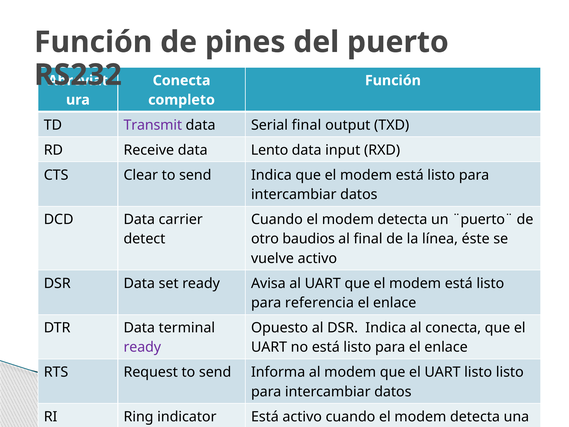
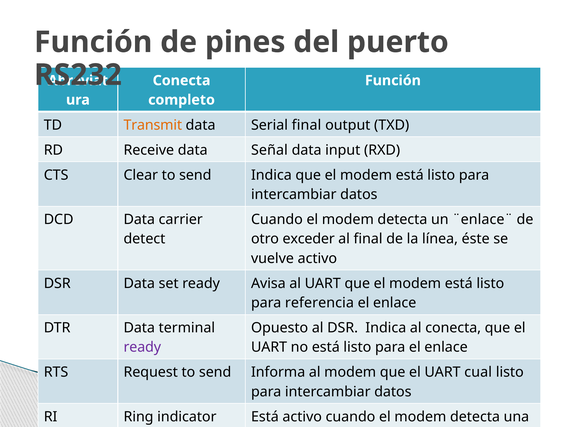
Transmit colour: purple -> orange (153, 125)
data Lento: Lento -> Señal (269, 150)
¨puerto¨: ¨puerto¨ -> ¨enlace¨ (483, 219)
baudios: baudios -> exceder (309, 239)
UART listo: listo -> cual (478, 372)
